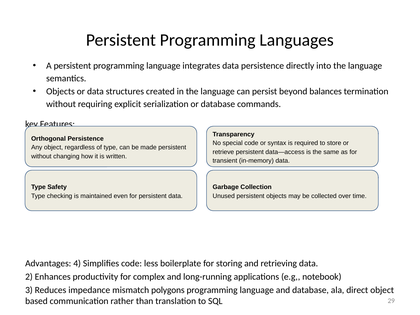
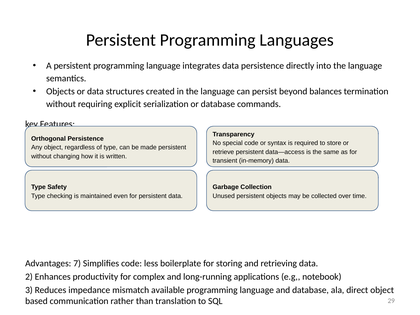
4: 4 -> 7 (77, 263)
polygons: polygons -> available (168, 290)
